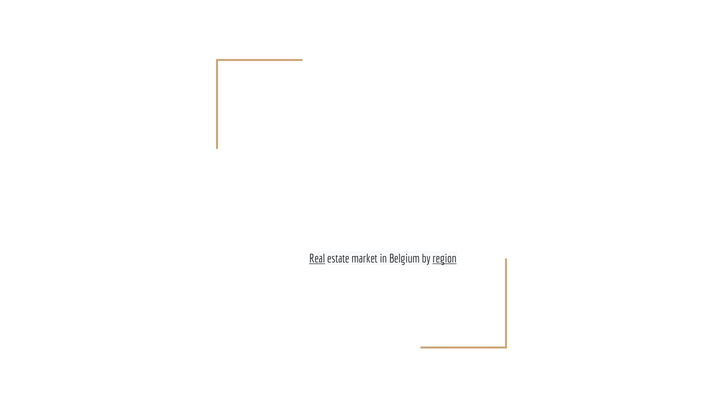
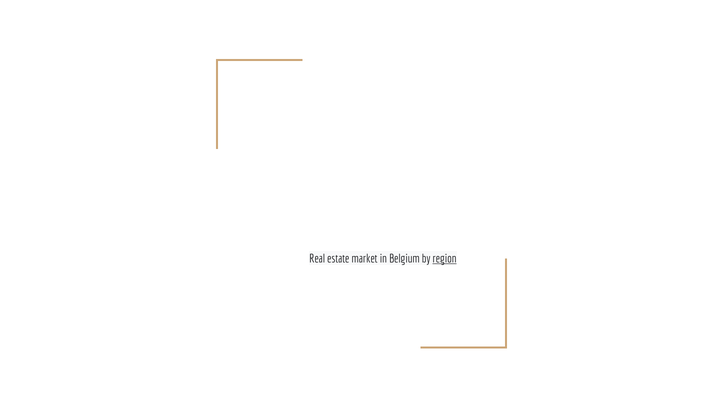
Real underline: present -> none (317, 258)
